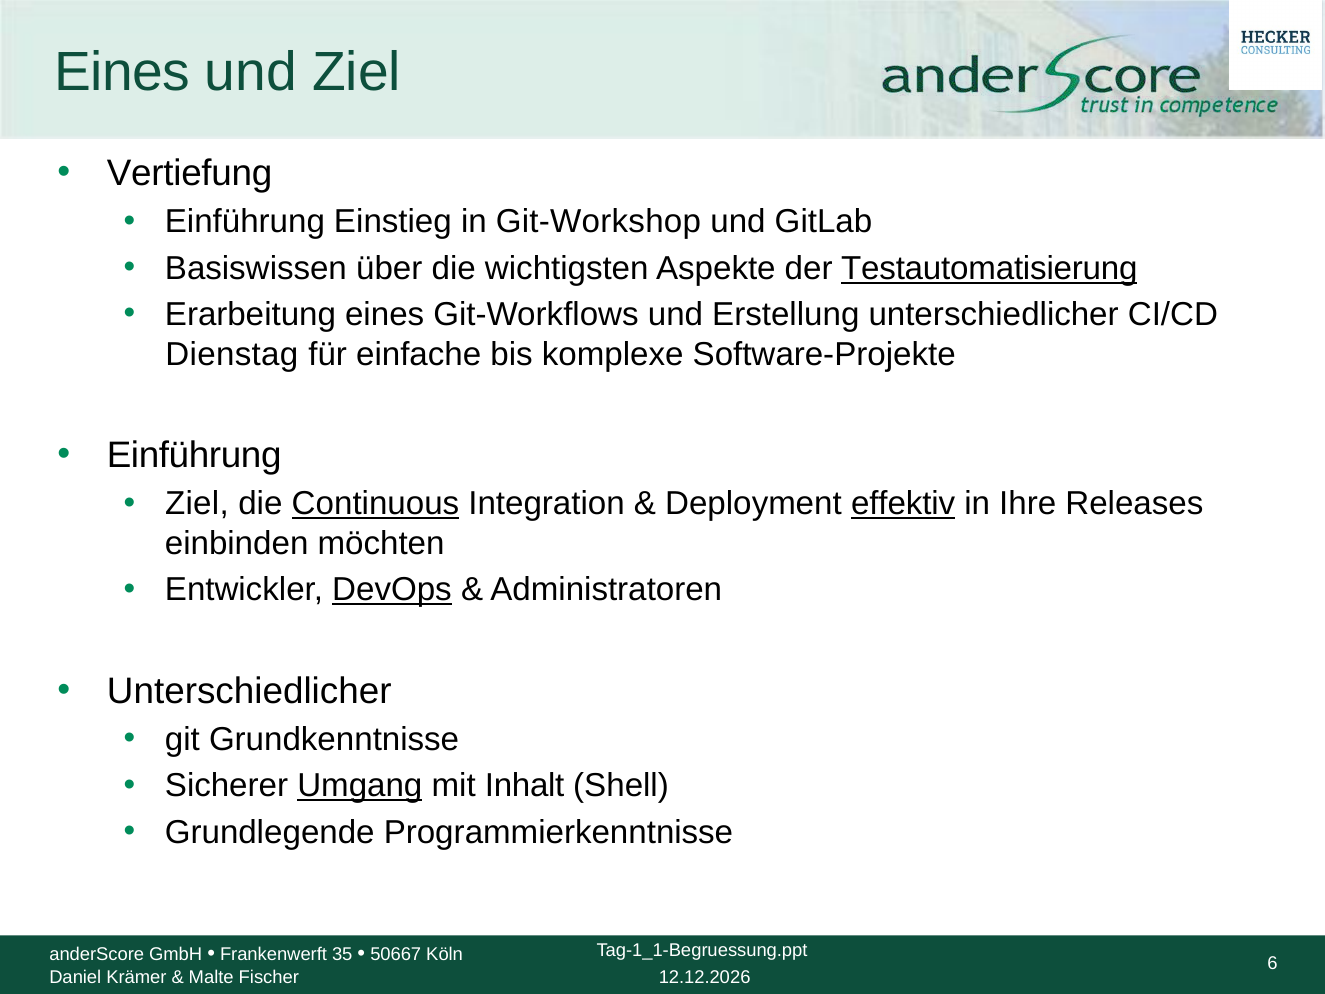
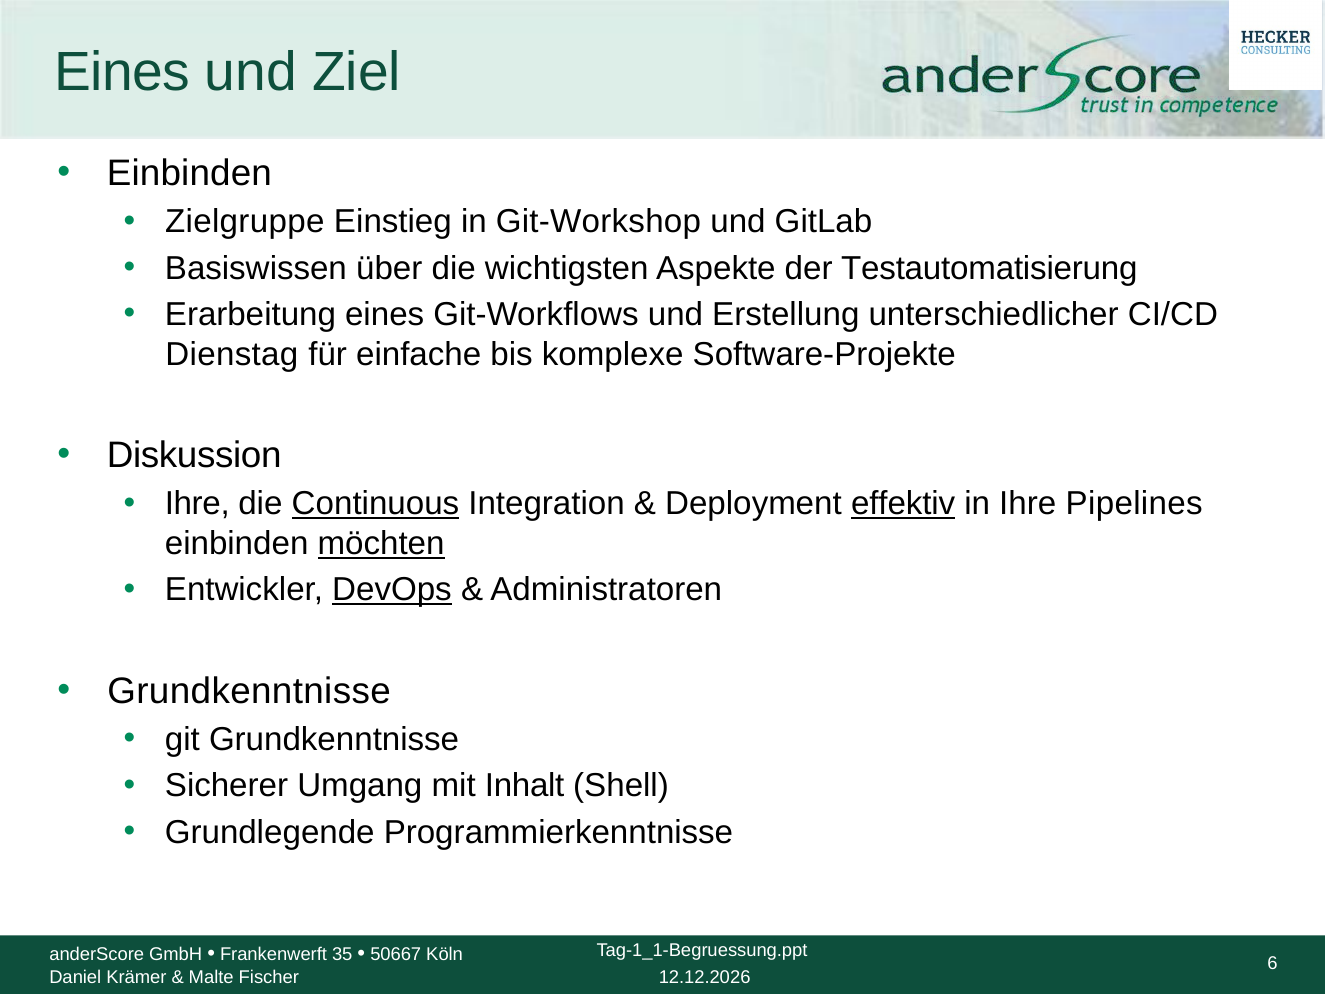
Vertiefung: Vertiefung -> Einbinden (189, 174)
Einführung: Einführung -> Zielgruppe (245, 222)
Testautomatisierung underline: present -> none (989, 268)
Einführung: Einführung -> Diskussion (194, 455)
Ziel: Ziel -> Ihre (197, 504)
Releases: Releases -> Pipelines (1134, 504)
möchten underline: none -> present (381, 544)
Unterschiedlicher: Unterschiedlicher -> Grundkenntnisse (249, 691)
Umgang underline: present -> none (360, 786)
